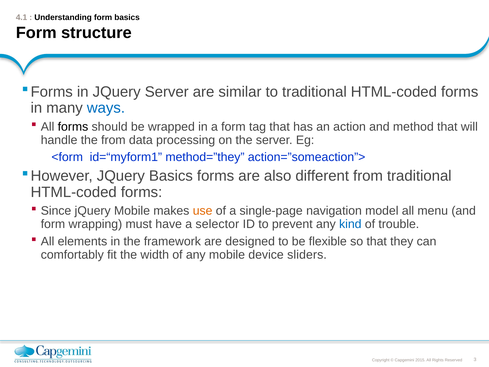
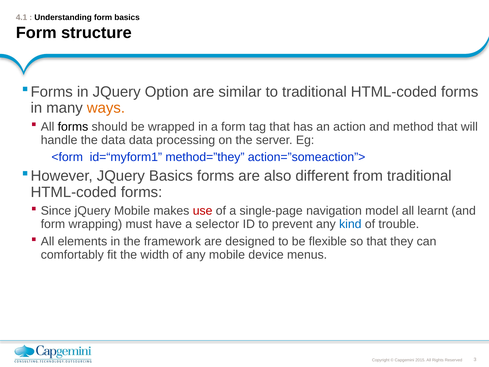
JQuery Server: Server -> Option (167, 92)
ways colour: blue -> orange (106, 108)
the from: from -> data (113, 140)
use colour: orange -> red (203, 211)
menu: menu -> learnt (433, 211)
sliders: sliders -> menus (307, 255)
